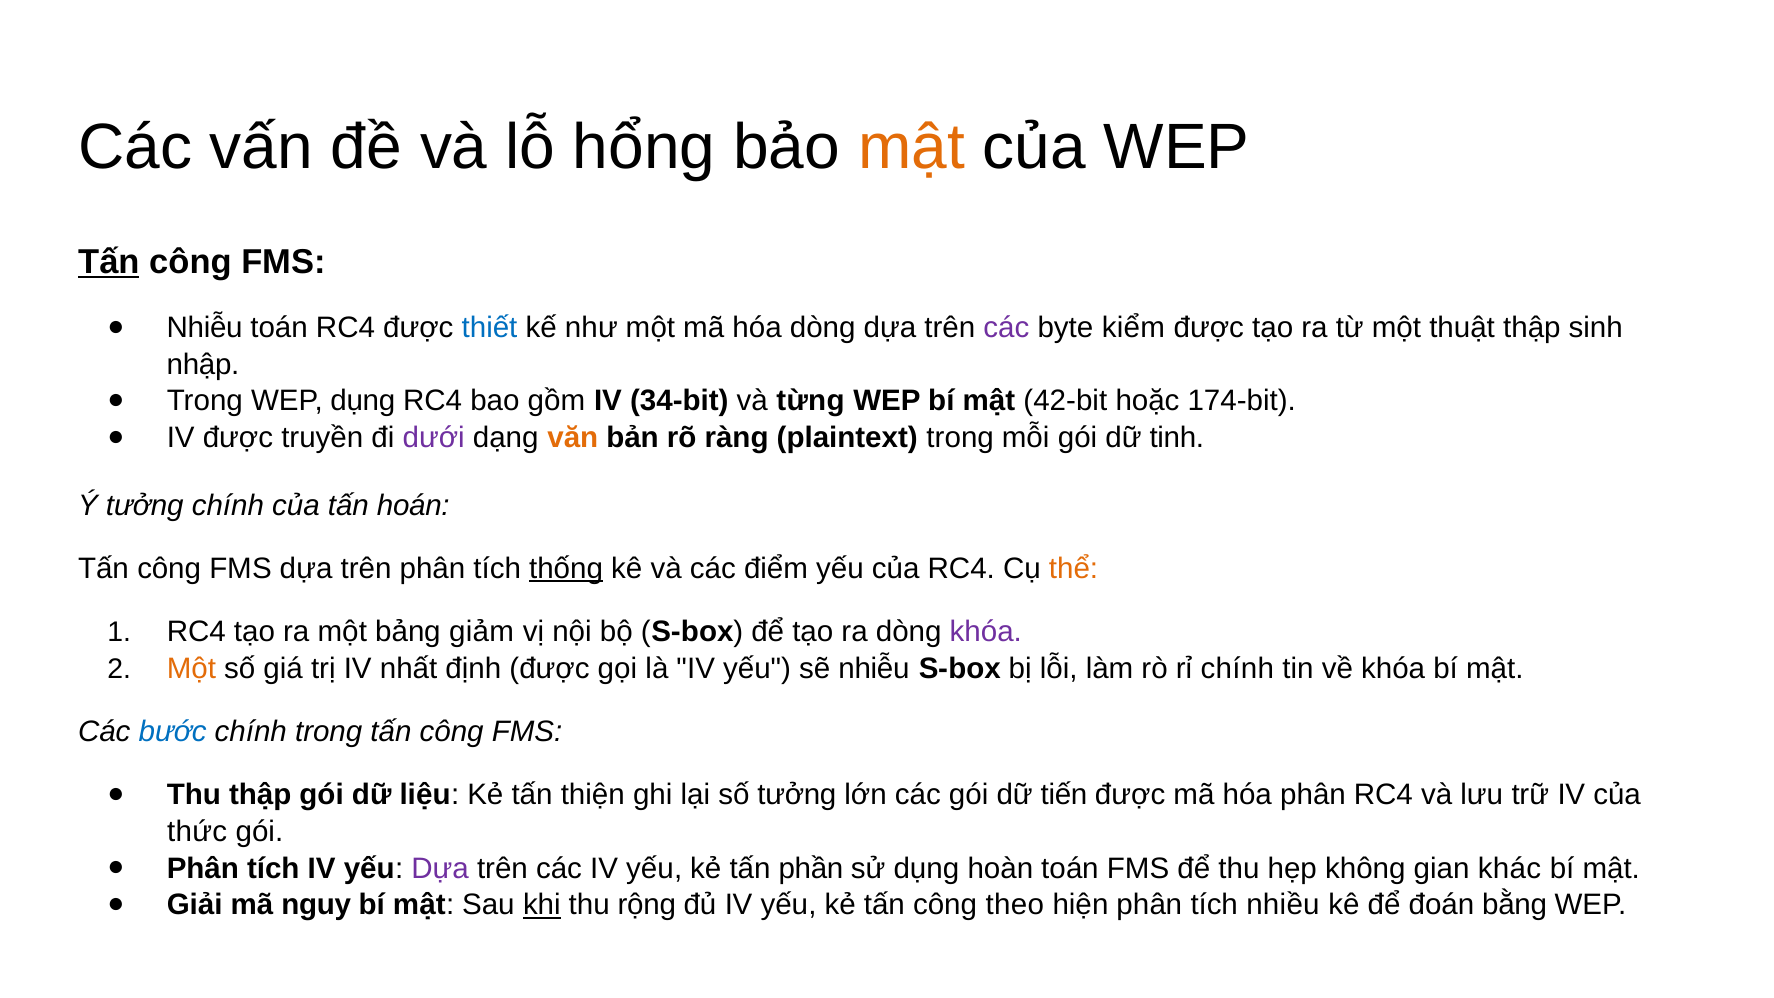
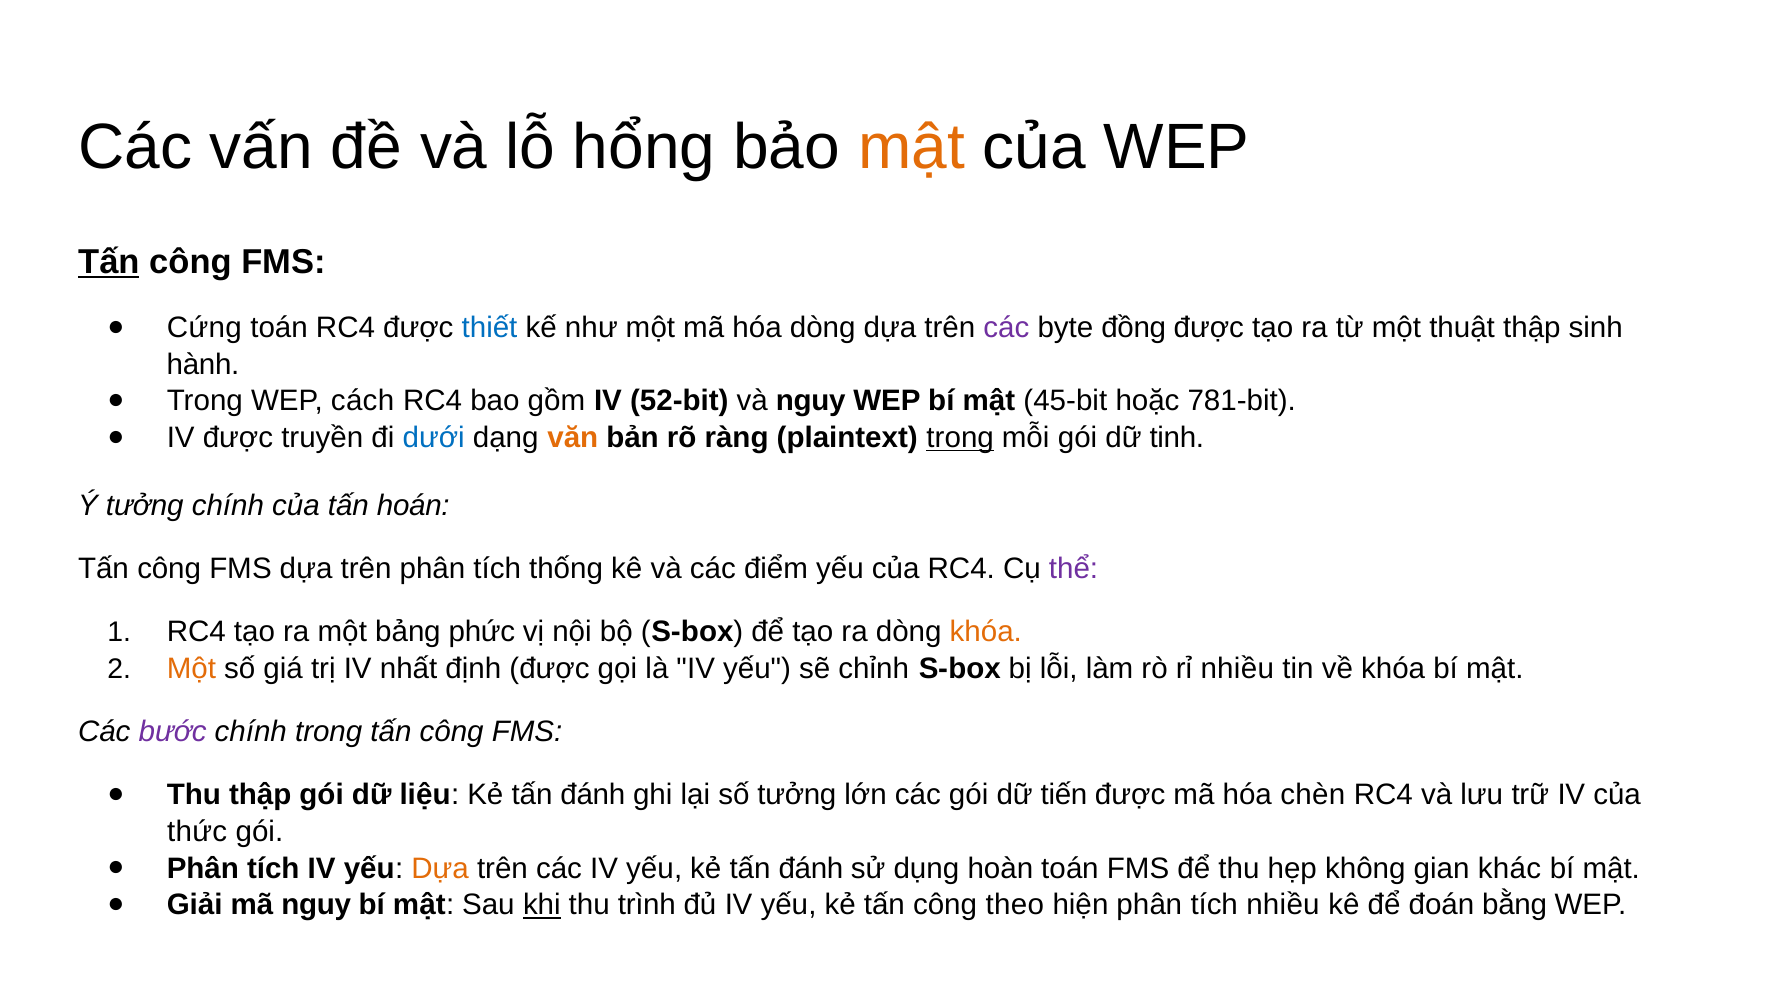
Nhiễu: Nhiễu -> Cứng (204, 328)
kiểm: kiểm -> đồng (1134, 328)
nhập: nhập -> hành (203, 364)
WEP dụng: dụng -> cách (363, 401)
34-bit: 34-bit -> 52-bit (679, 401)
và từng: từng -> nguy (811, 401)
42-bit: 42-bit -> 45-bit (1065, 401)
174-bit: 174-bit -> 781-bit (1242, 401)
dưới colour: purple -> blue (434, 438)
trong underline: none -> present (960, 438)
thống underline: present -> none (566, 569)
thể colour: orange -> purple (1074, 569)
giảm: giảm -> phức (482, 632)
khóa colour: purple -> orange (986, 632)
sẽ nhiễu: nhiễu -> chỉnh (874, 668)
rỉ chính: chính -> nhiều (1237, 668)
bước colour: blue -> purple (173, 732)
liệu Kẻ tấn thiện: thiện -> đánh (593, 795)
hóa phân: phân -> chèn (1313, 795)
Dựa colour: purple -> orange (440, 868)
yếu kẻ tấn phần: phần -> đánh (811, 868)
rộng: rộng -> trình (647, 905)
